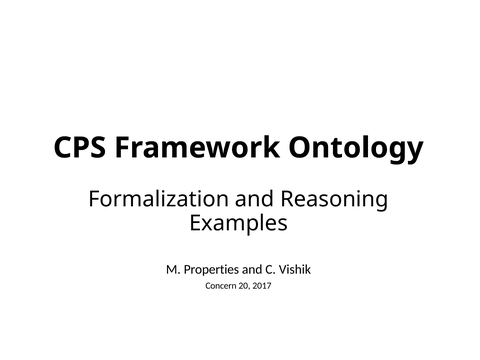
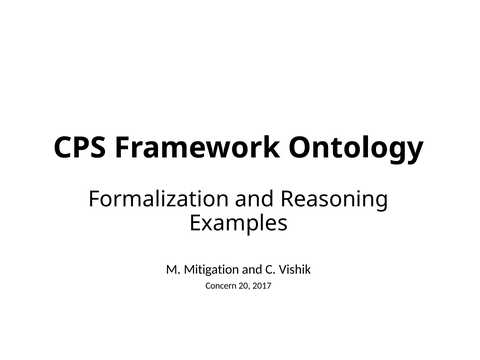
Properties: Properties -> Mitigation (211, 269)
